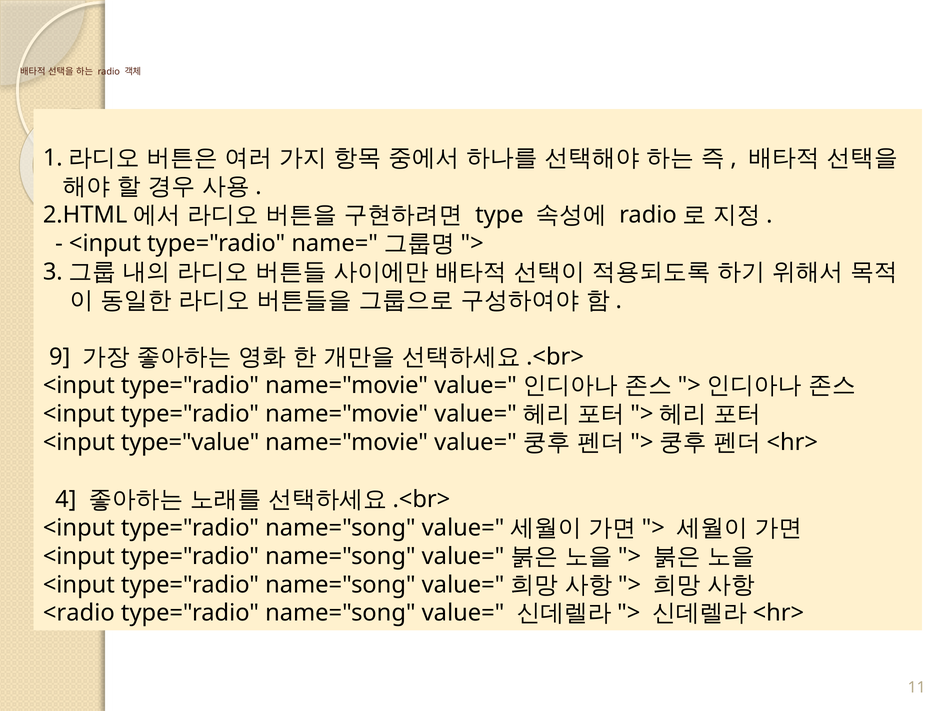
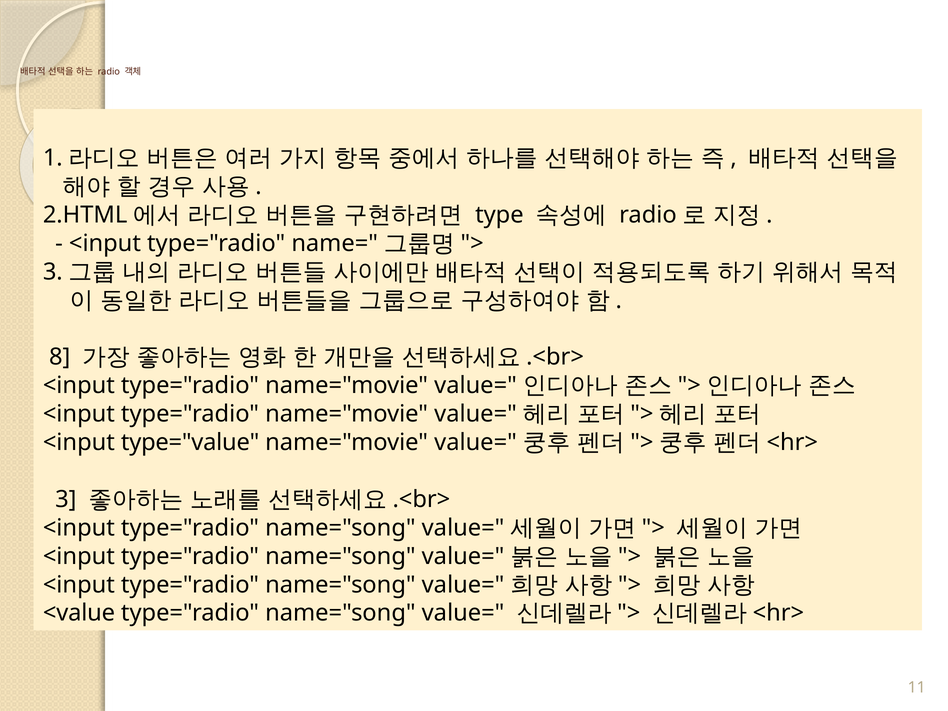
9: 9 -> 8 (60, 357)
4: 4 -> 3 (66, 499)
<radio: <radio -> <value (79, 613)
